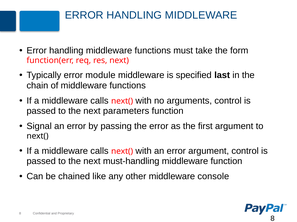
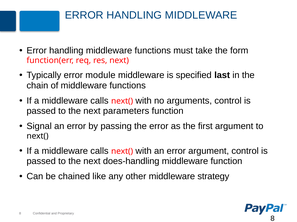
must-handling: must-handling -> does-handling (131, 162)
console: console -> strategy (213, 177)
